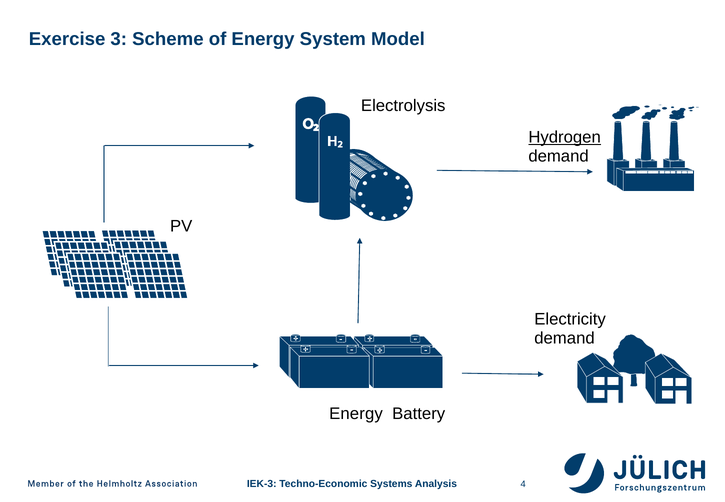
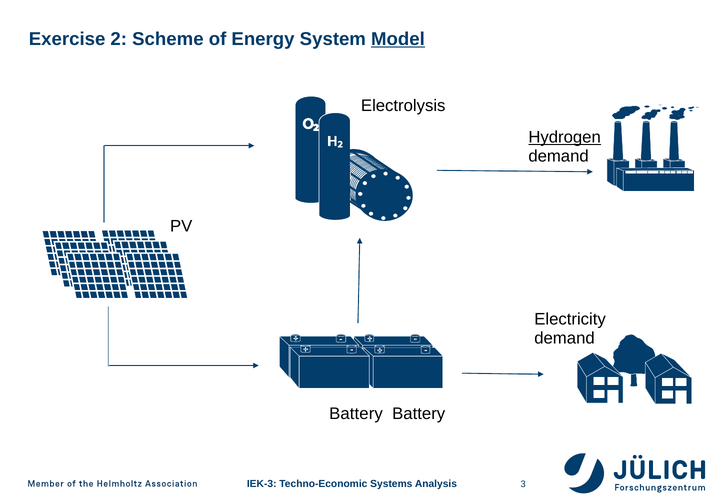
3: 3 -> 2 (119, 39)
Model underline: none -> present (398, 39)
Energy: Energy -> Battery (356, 413)
4: 4 -> 3 (523, 484)
